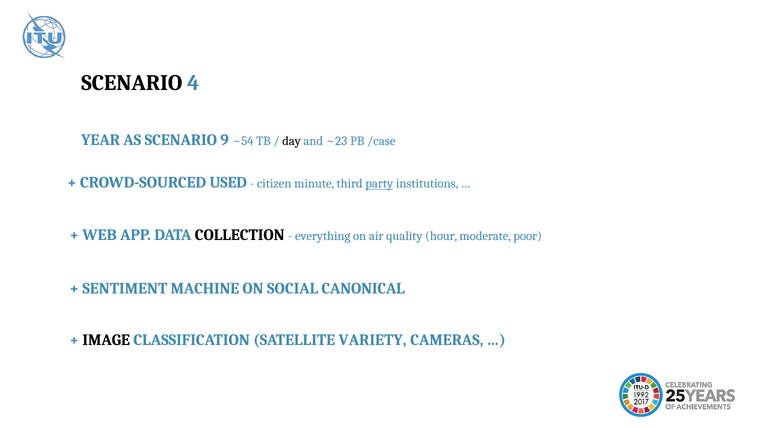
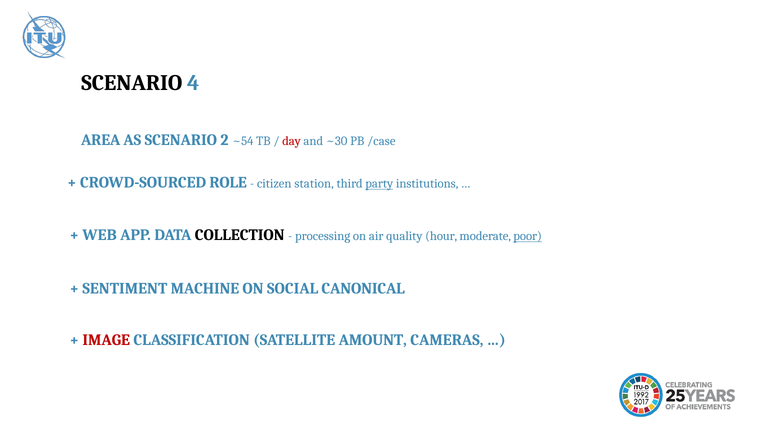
YEAR: YEAR -> AREA (101, 140)
9: 9 -> 2 (225, 140)
day colour: black -> red (292, 141)
~23: ~23 -> ~30 (337, 141)
USED: USED -> ROLE (228, 183)
minute: minute -> station (314, 184)
everything: everything -> processing (323, 236)
poor underline: none -> present (528, 236)
IMAGE colour: black -> red (106, 340)
VARIETY: VARIETY -> AMOUNT (373, 340)
